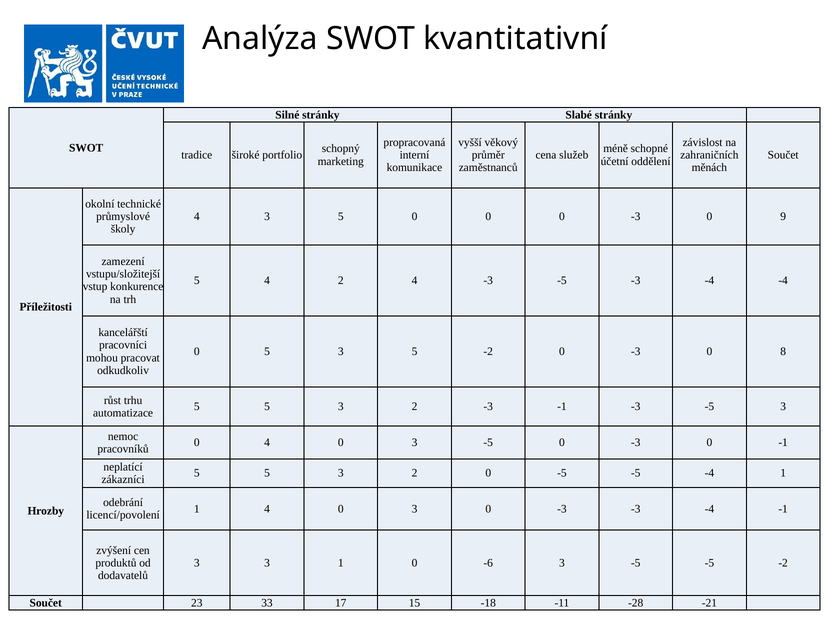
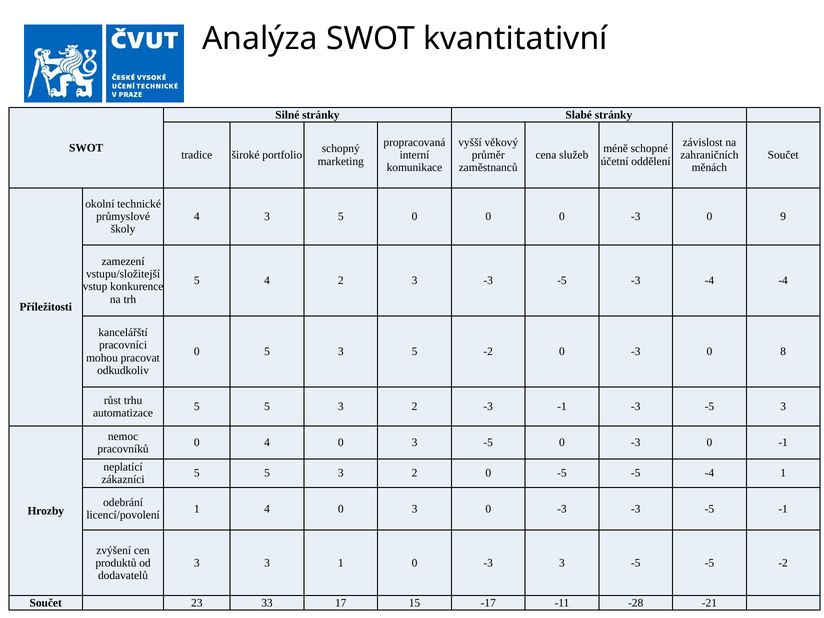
2 4: 4 -> 3 (415, 280)
-3 -3 -4: -4 -> -5 (709, 509)
1 0 -6: -6 -> -3 (488, 563)
-18: -18 -> -17 (488, 603)
